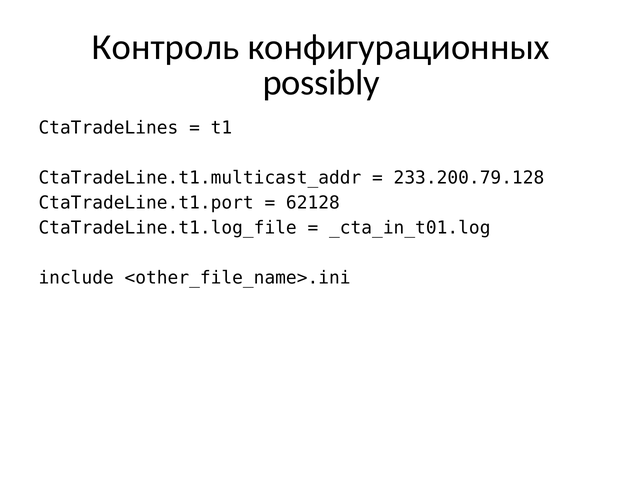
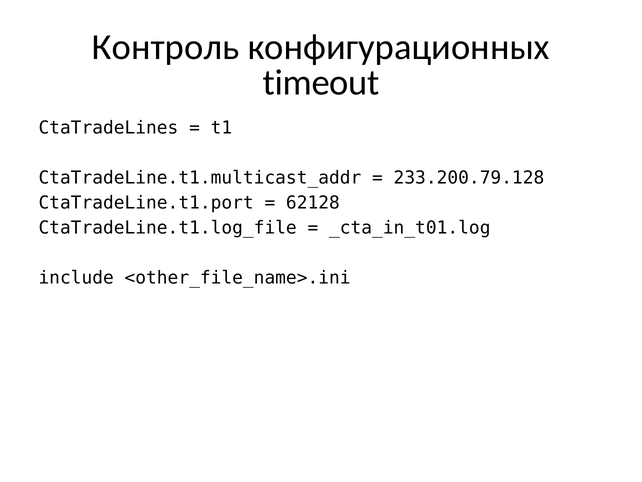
possibly: possibly -> timeout (321, 82)
